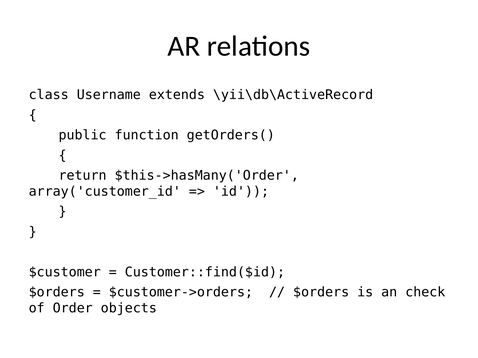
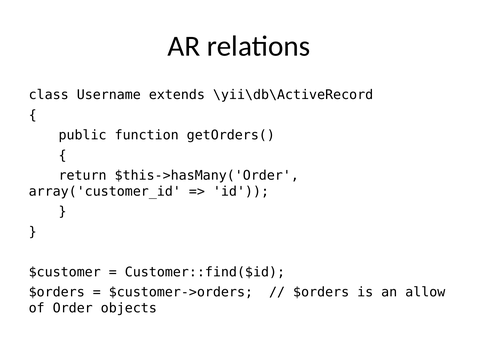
check: check -> allow (425, 293)
